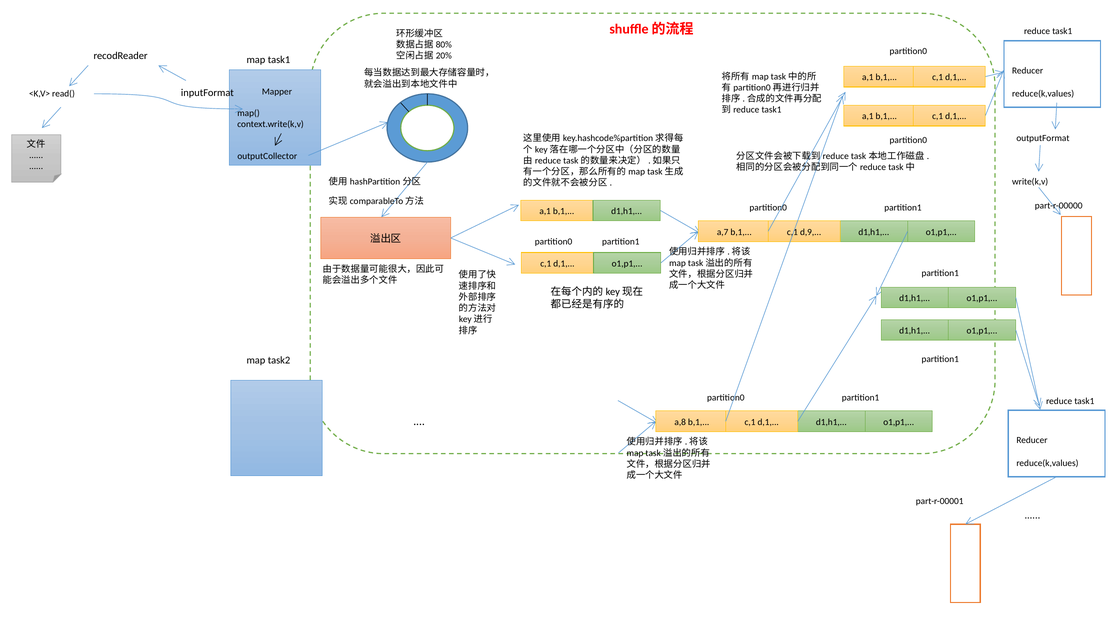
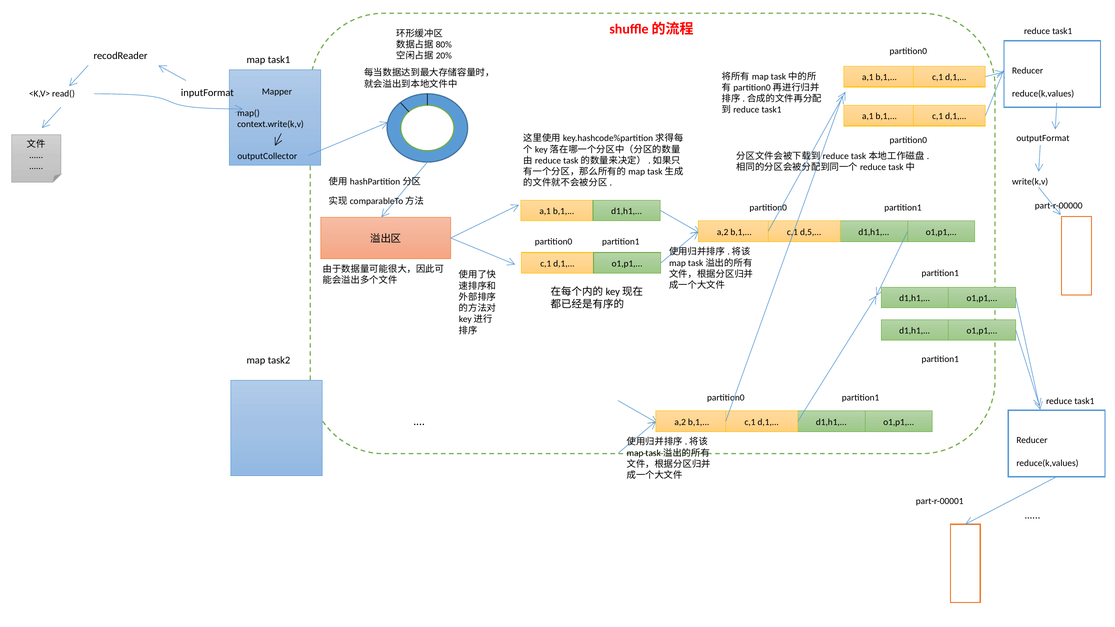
a,7: a,7 -> a,2 (723, 232)
d,9: d,9 -> d,5 (811, 232)
a,8: a,8 -> a,2 (680, 422)
